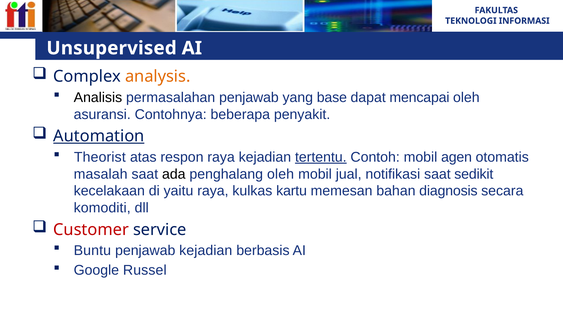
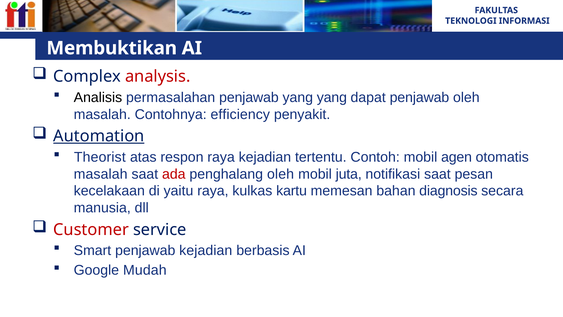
Unsupervised: Unsupervised -> Membuktikan (112, 48)
analysis colour: orange -> red (158, 76)
yang base: base -> yang (332, 97)
dapat mencapai: mencapai -> penjawab (419, 97)
asuransi: asuransi -> masalah (102, 114)
beberapa: beberapa -> efficiency (240, 114)
tertentu underline: present -> none (321, 157)
ada colour: black -> red (174, 174)
jual: jual -> juta (349, 174)
sedikit: sedikit -> pesan (474, 174)
komoditi: komoditi -> manusia (102, 208)
Buntu: Buntu -> Smart (92, 250)
Russel: Russel -> Mudah (145, 270)
